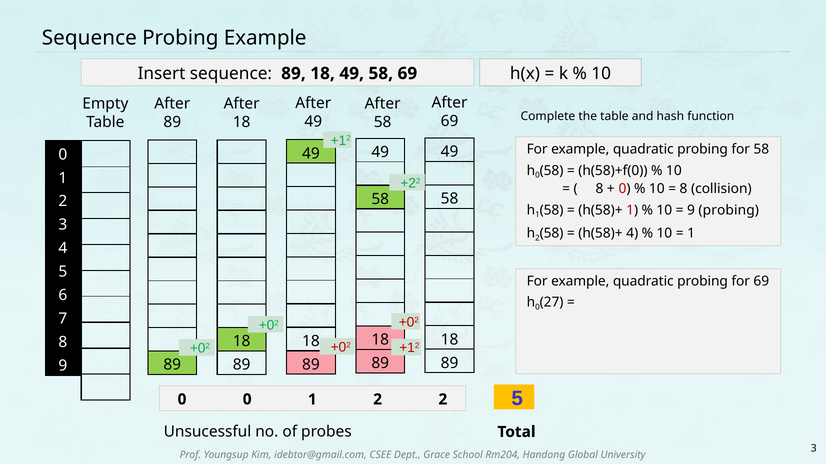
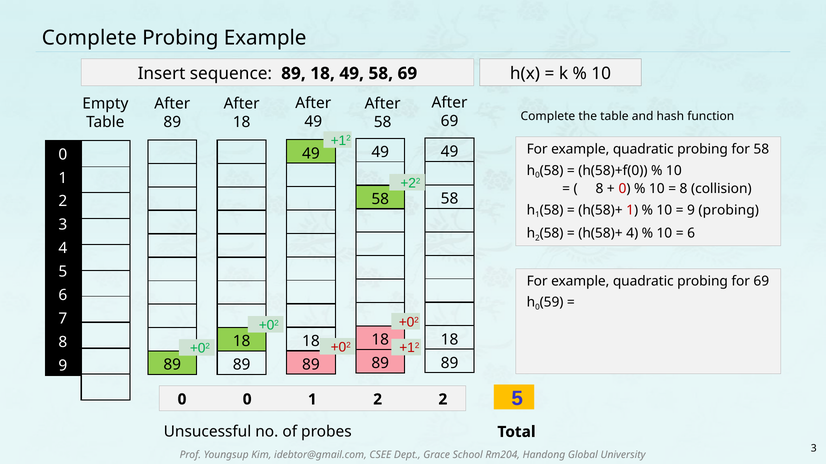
Sequence: Sequence -> Complete (89, 38)
1: 1 -> 6 (691, 233)
27: 27 -> 59 (552, 303)
